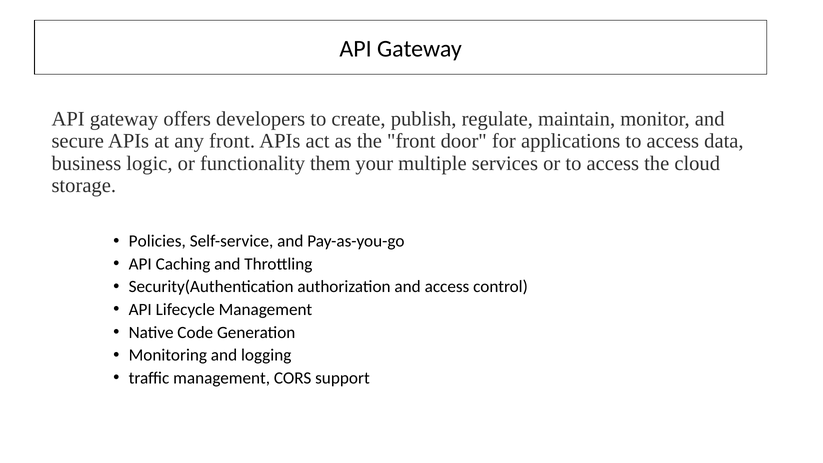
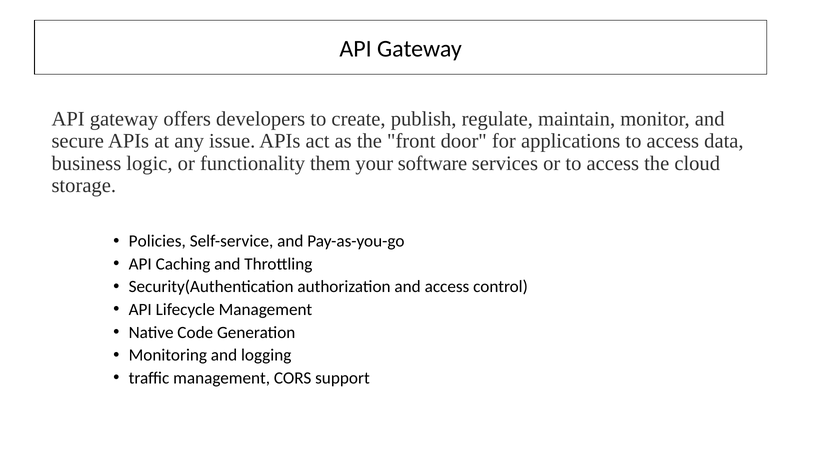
any front: front -> issue (232, 141)
multiple: multiple -> software (433, 163)
